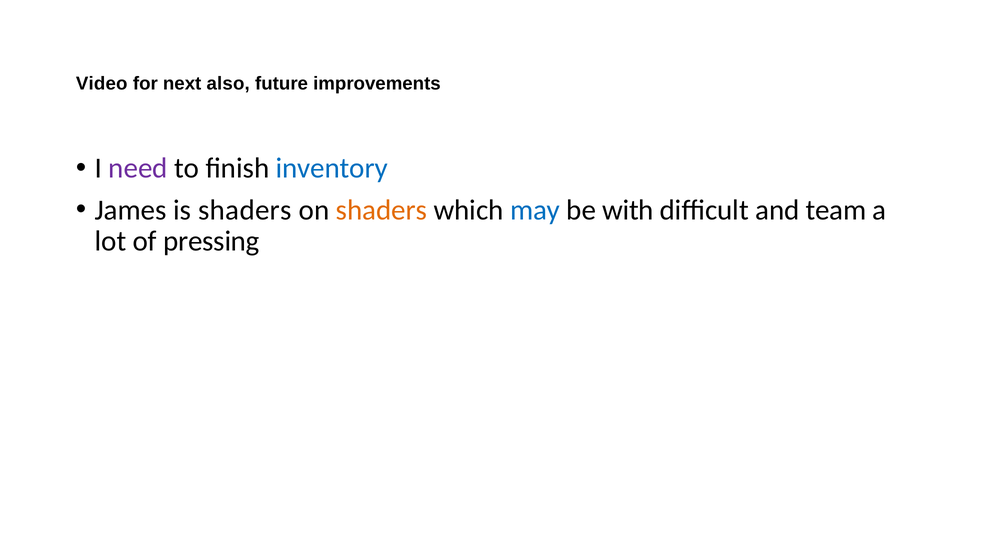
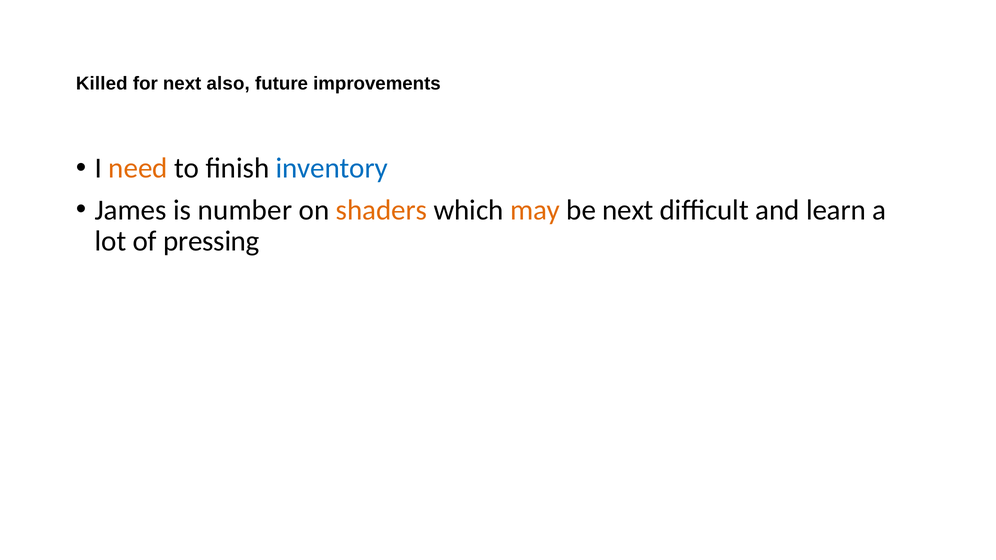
Video: Video -> Killed (102, 84)
need colour: purple -> orange (138, 168)
is shaders: shaders -> number (245, 210)
may colour: blue -> orange (535, 210)
be with: with -> next (628, 210)
team: team -> learn (836, 210)
